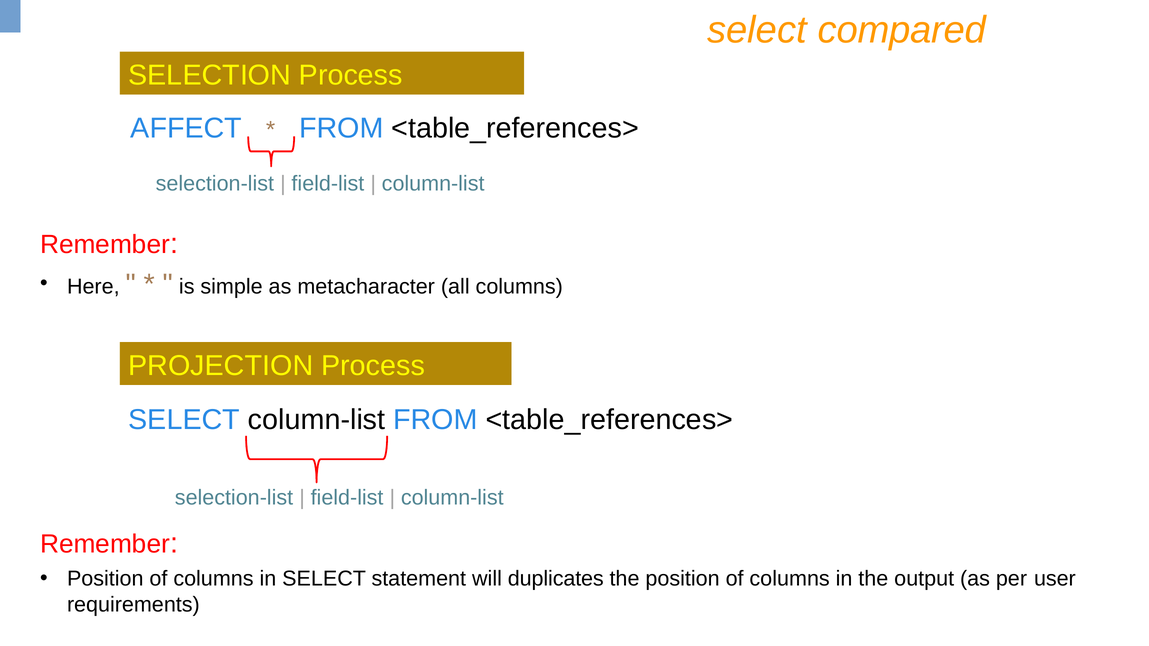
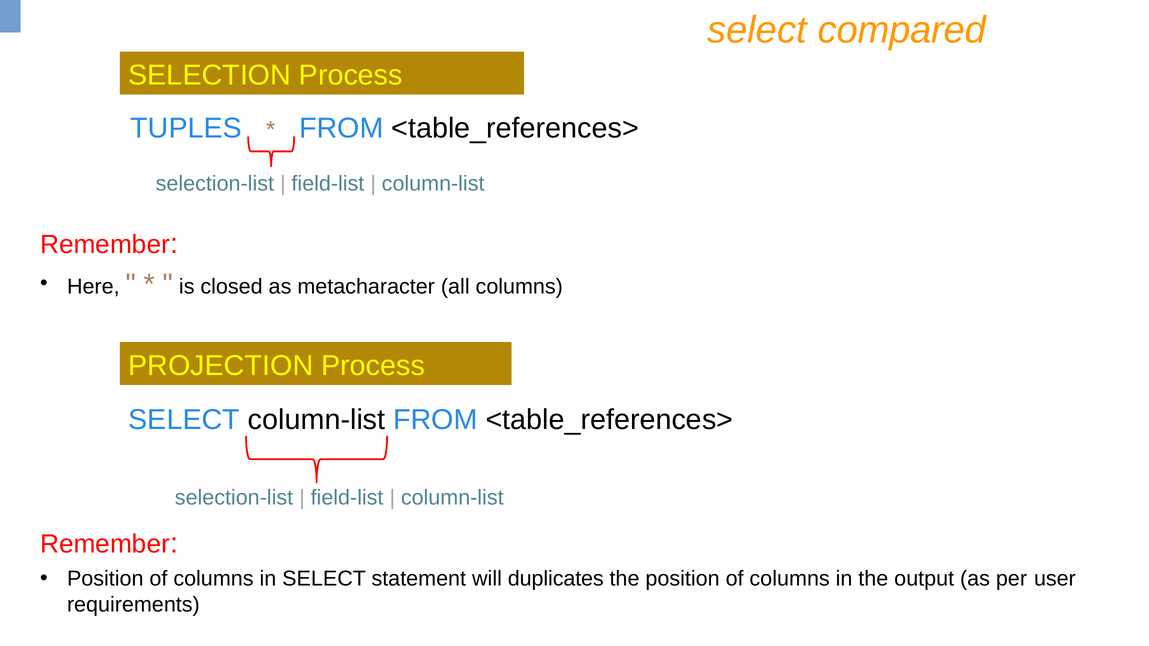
AFFECT: AFFECT -> TUPLES (186, 128)
simple: simple -> closed (232, 287)
